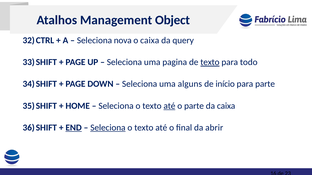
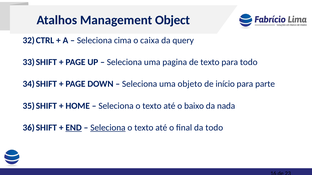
nova: nova -> cima (123, 41)
texto underline: present -> none (210, 62)
alguns: alguns -> objeto (190, 84)
até underline: present -> none (169, 106)
o parte: parte -> baixo (194, 106)
da caixa: caixa -> nada (226, 106)
da abrir: abrir -> todo (214, 128)
